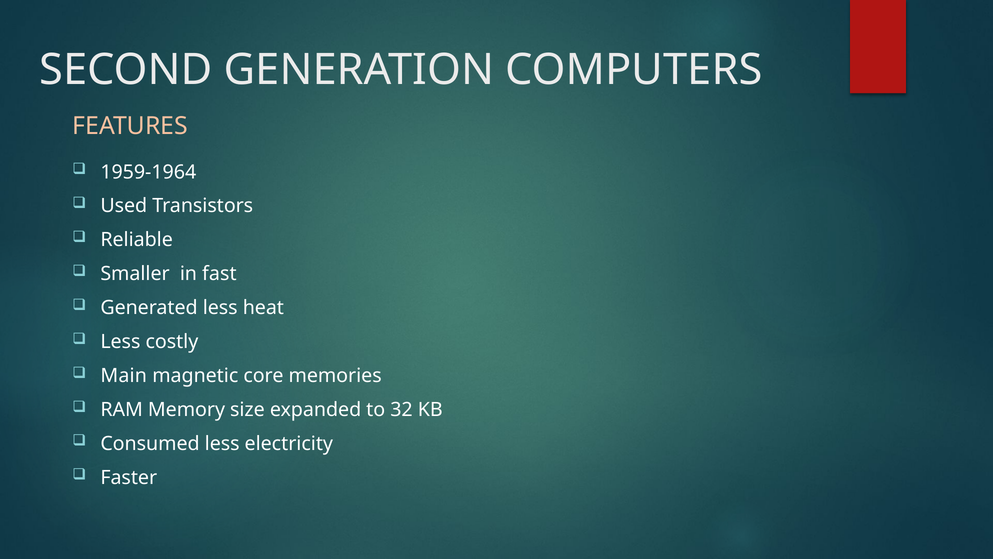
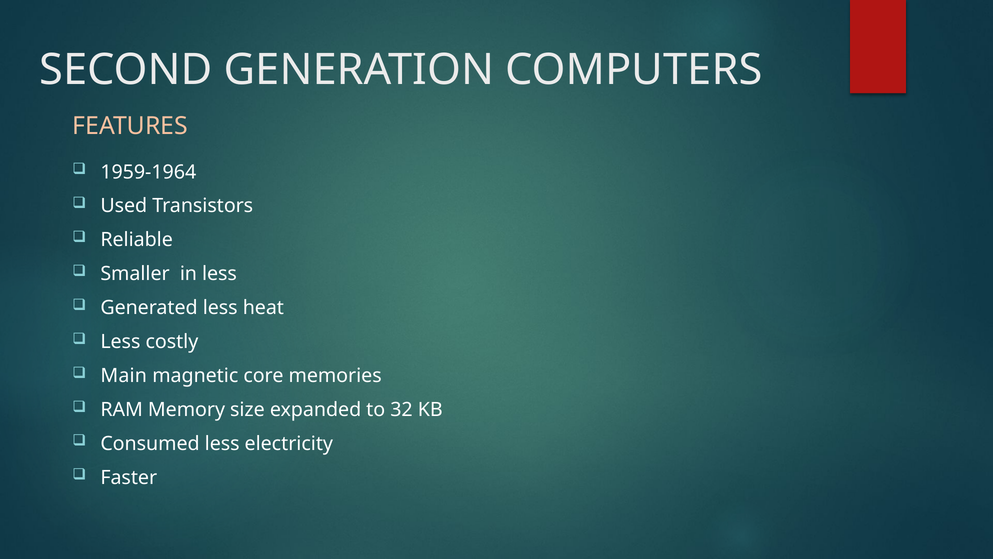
in fast: fast -> less (219, 274)
